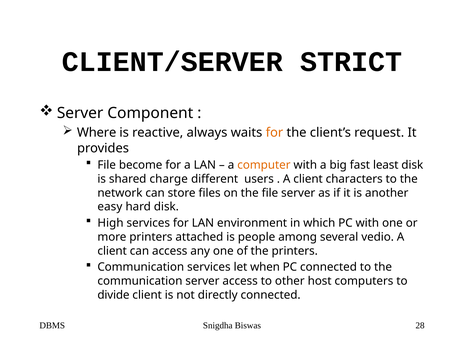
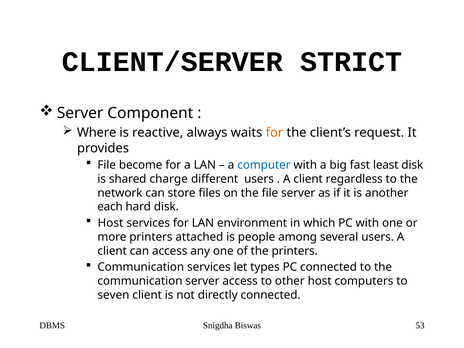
computer colour: orange -> blue (264, 165)
characters: characters -> regardless (354, 179)
easy: easy -> each (110, 207)
High: High -> Host (110, 223)
several vedio: vedio -> users (378, 237)
when: when -> types (265, 267)
divide: divide -> seven (113, 295)
28: 28 -> 53 (420, 325)
